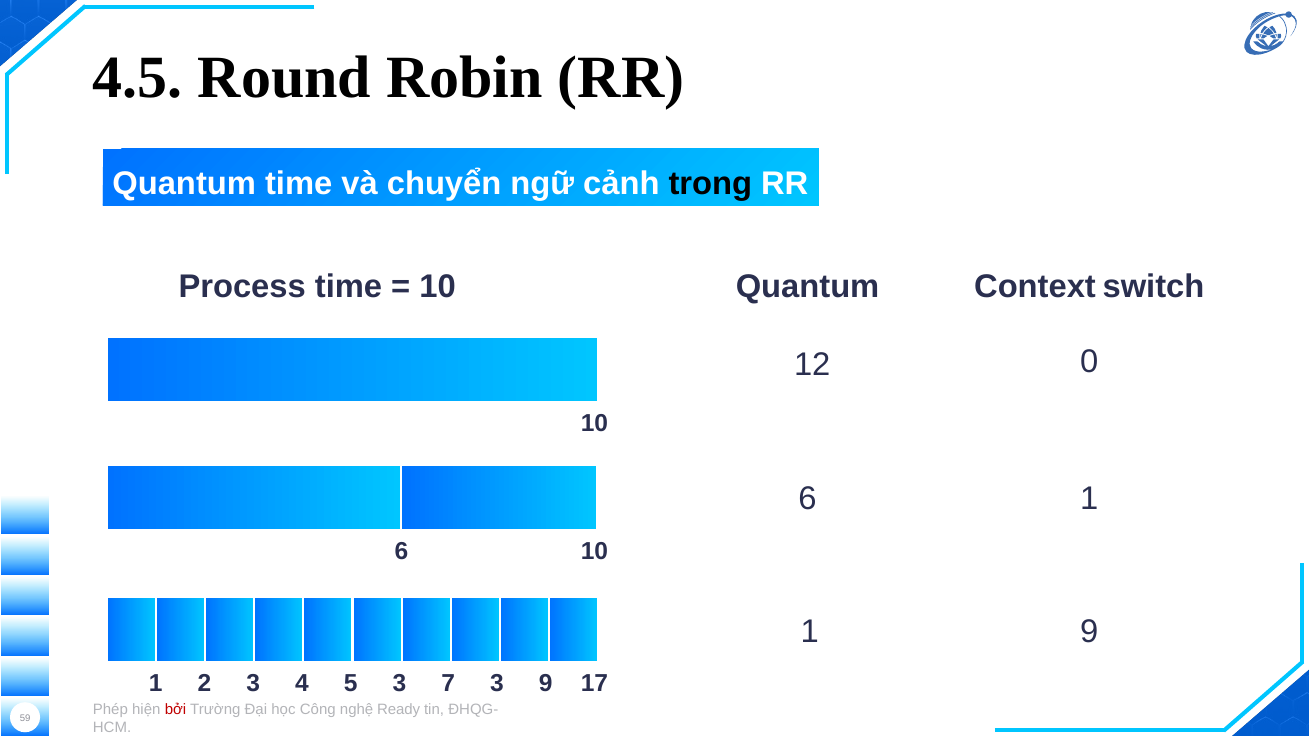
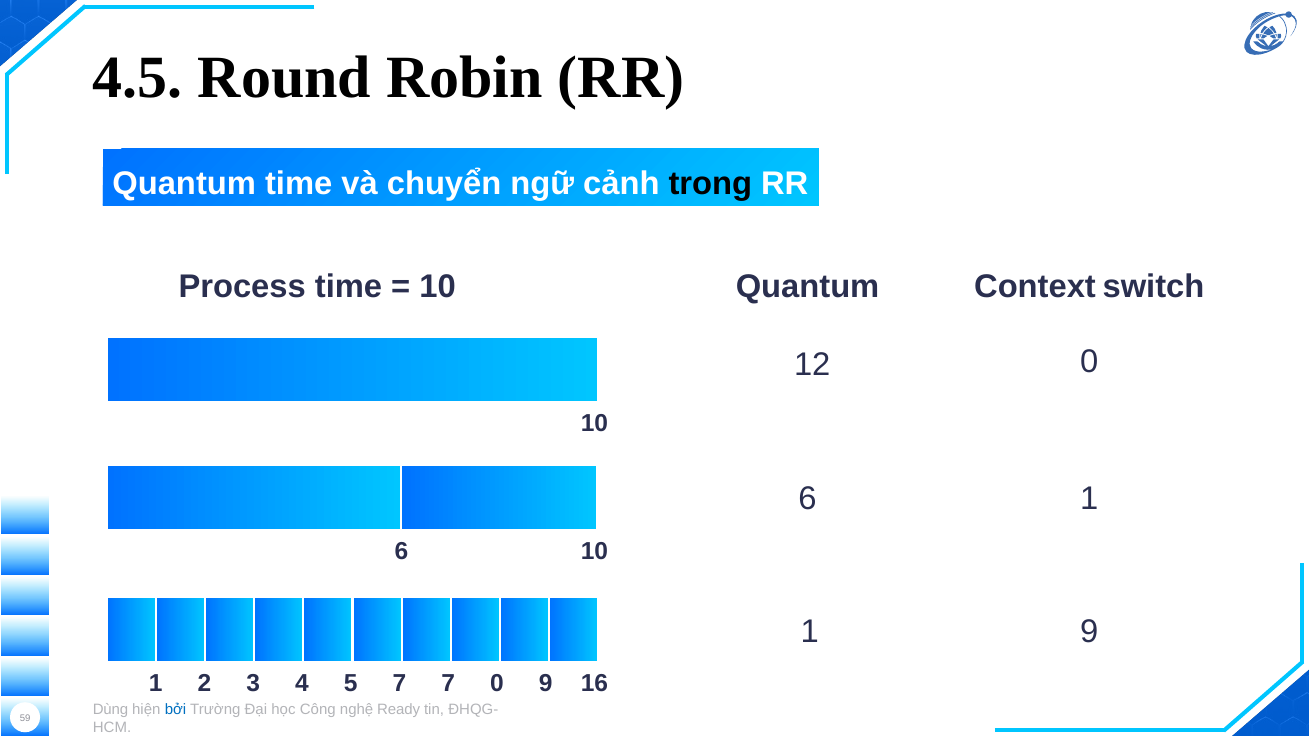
5 3: 3 -> 7 (400, 684)
7 3: 3 -> 0 (497, 684)
17: 17 -> 16 (595, 684)
Phép: Phép -> Dùng (110, 710)
bởi colour: red -> blue (176, 710)
